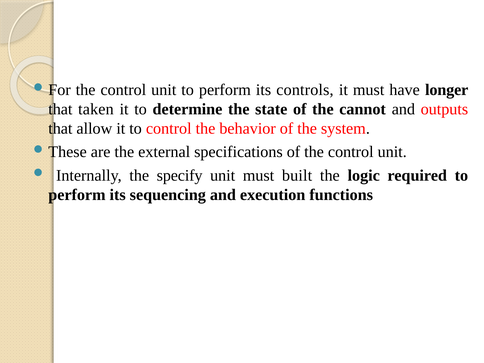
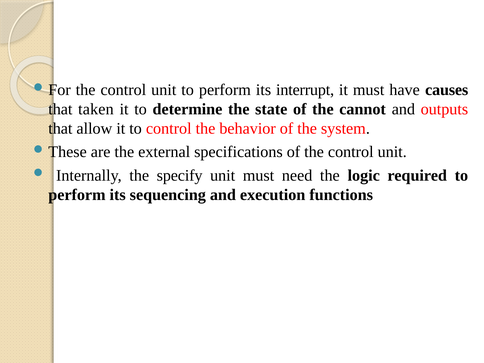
controls: controls -> interrupt (305, 90)
longer: longer -> causes (447, 90)
built: built -> need (297, 175)
